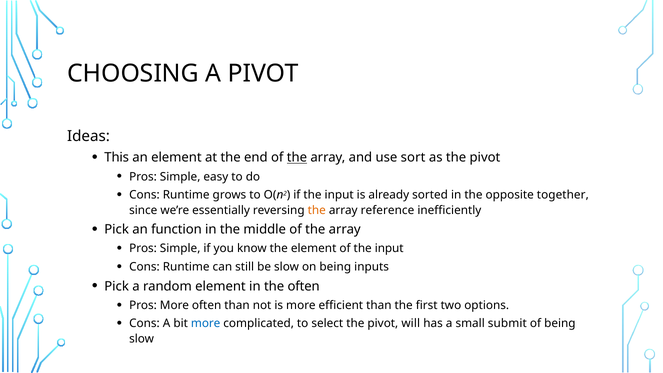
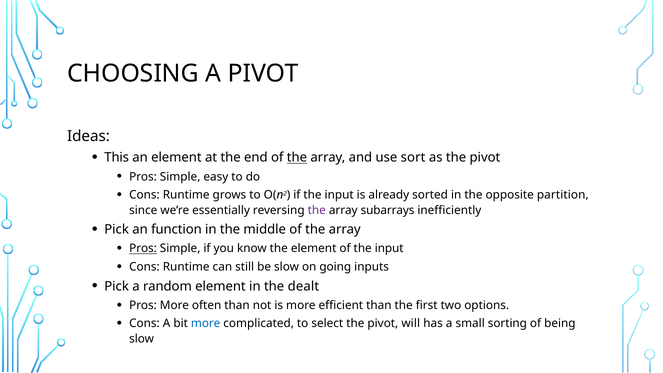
together: together -> partition (563, 195)
the colour: orange -> purple (317, 210)
reference: reference -> subarrays (388, 210)
Pros underline: none -> present (143, 249)
on being: being -> going (335, 267)
the often: often -> dealt (303, 286)
submit: submit -> sorting (507, 324)
